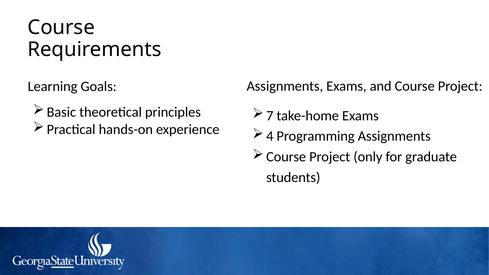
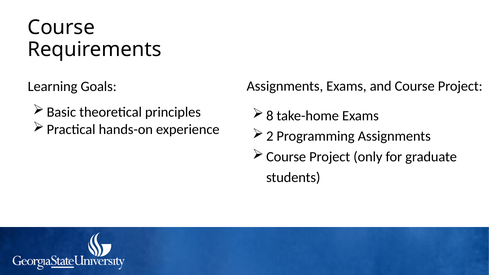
7: 7 -> 8 (270, 116)
4: 4 -> 2 (270, 136)
